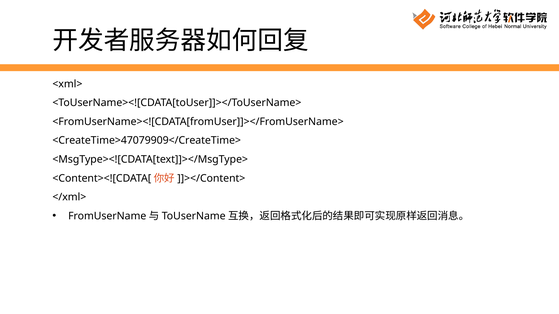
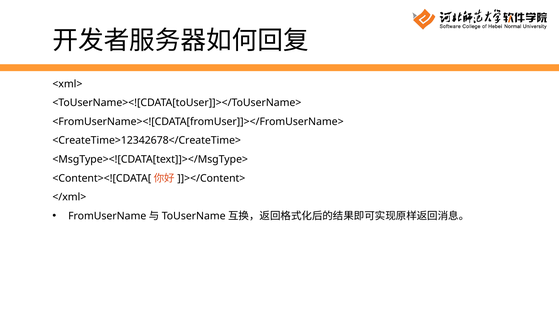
<CreateTime>47079909</CreateTime>: <CreateTime>47079909</CreateTime> -> <CreateTime>12342678</CreateTime> (147, 141)
